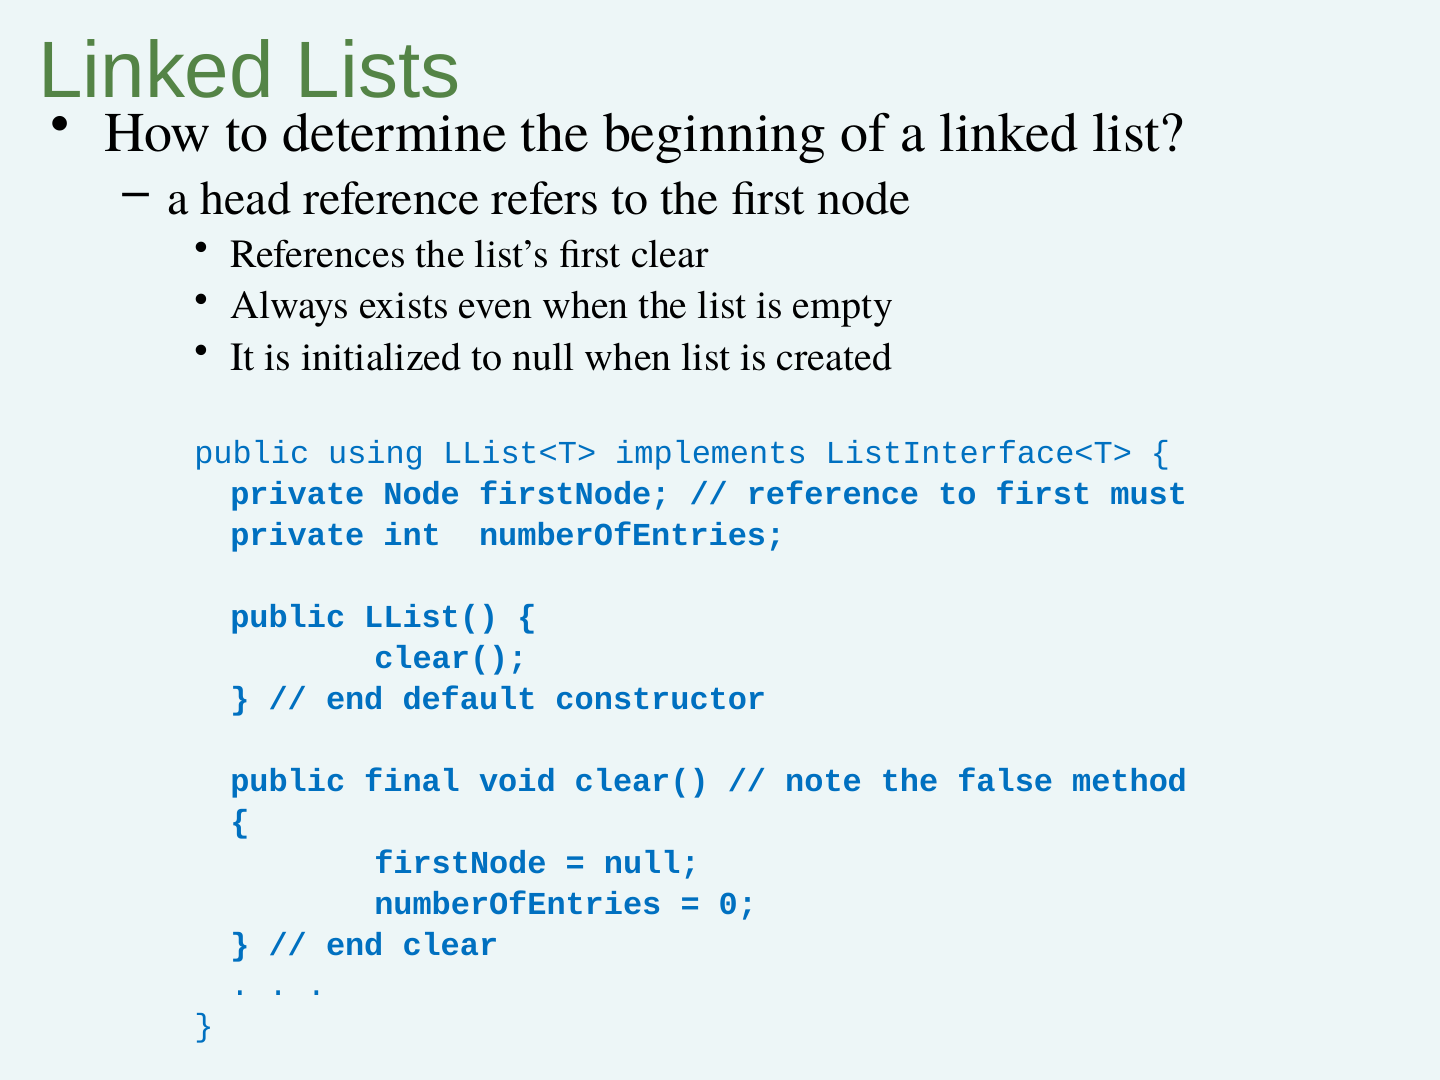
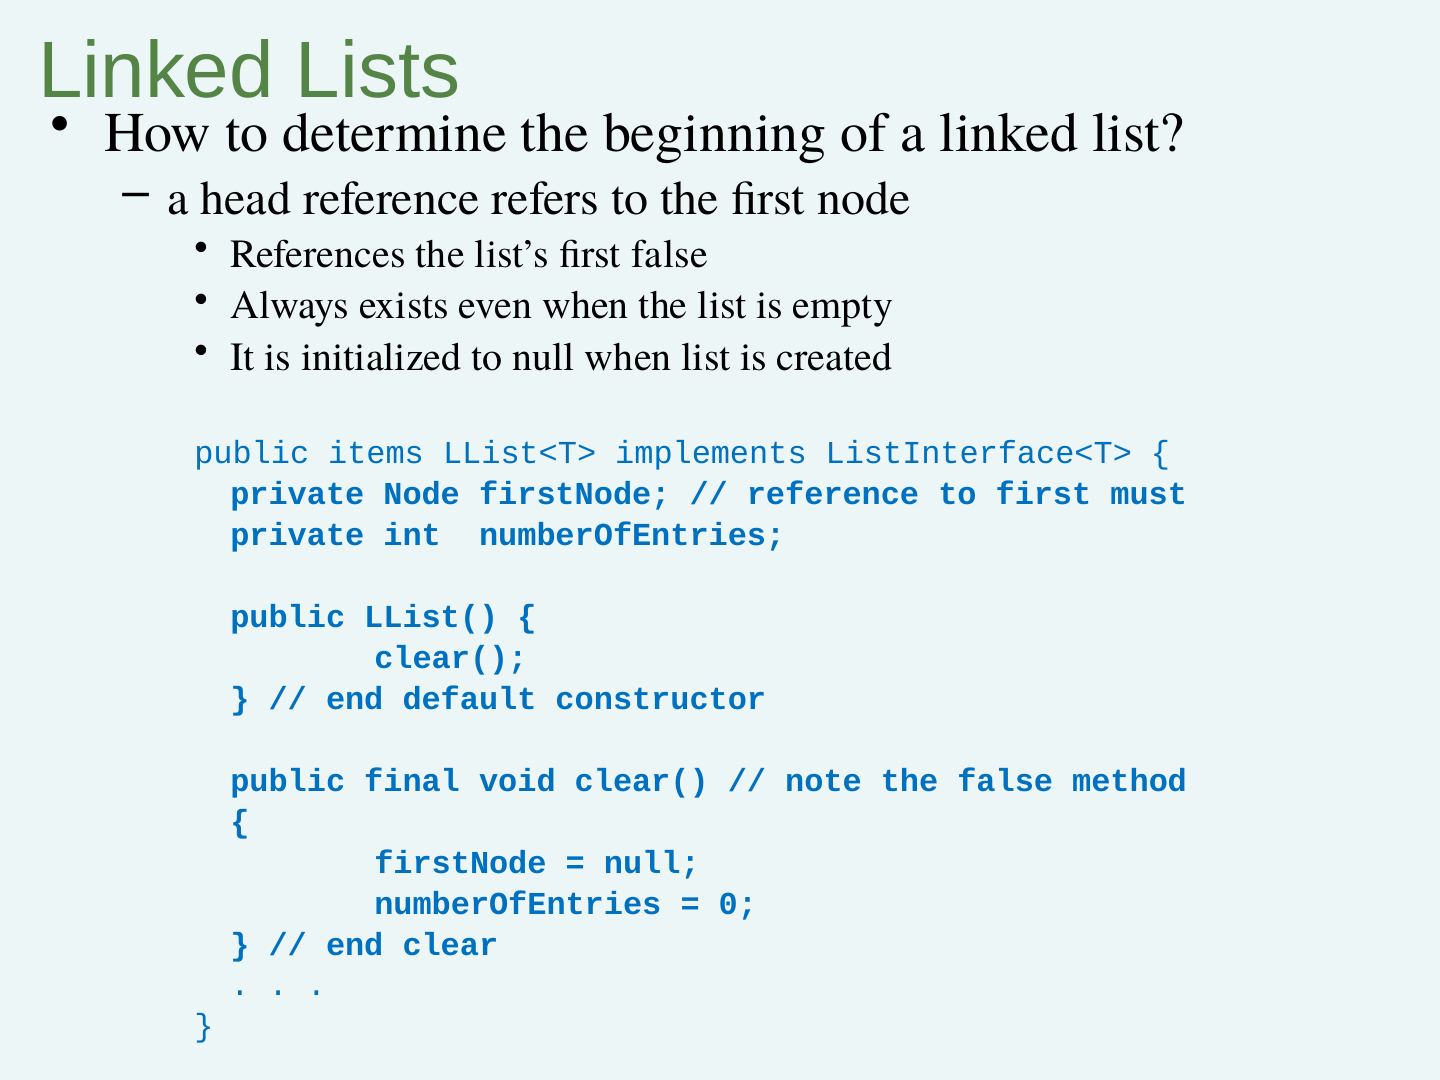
first clear: clear -> false (670, 254)
using: using -> items (376, 453)
